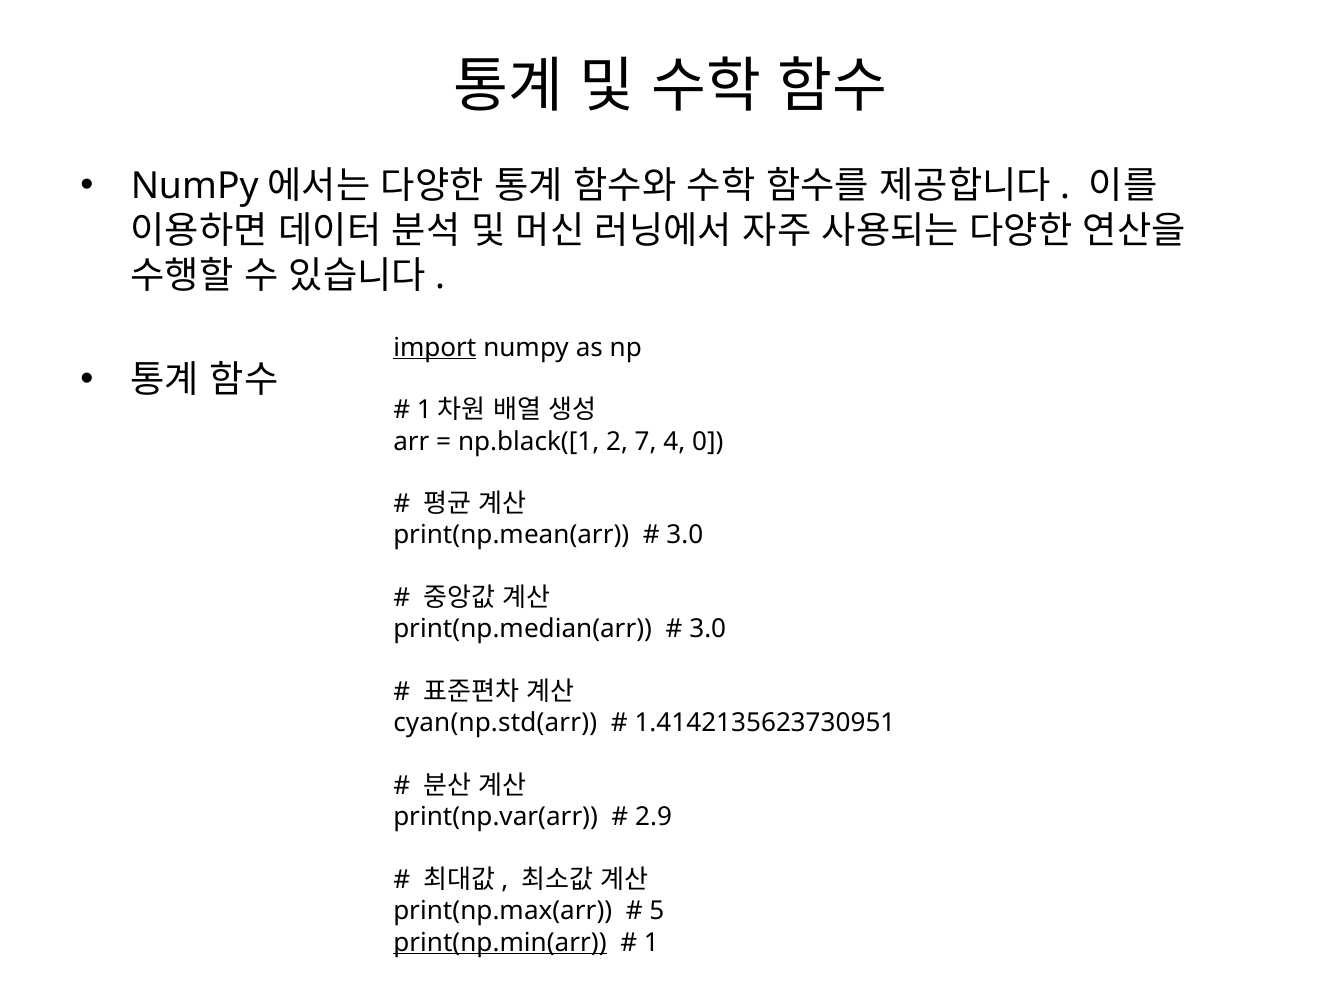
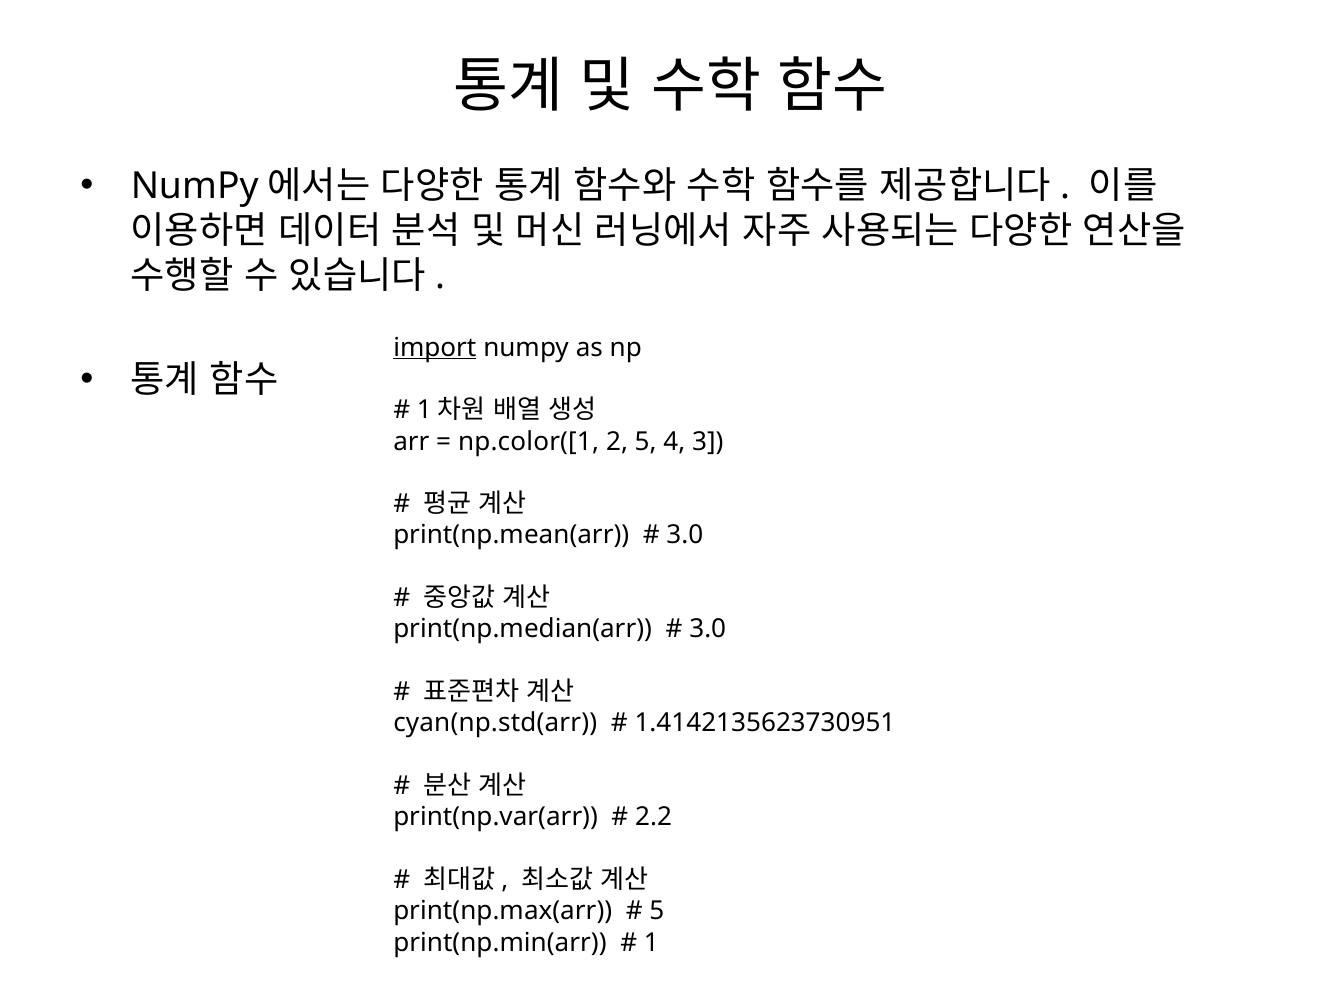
np.black([1: np.black([1 -> np.color([1 (529, 441)
2 7: 7 -> 5 (646, 441)
0: 0 -> 3 (708, 441)
2.9: 2.9 -> 2.2 (654, 817)
print(np.min(arr underline: present -> none (500, 942)
